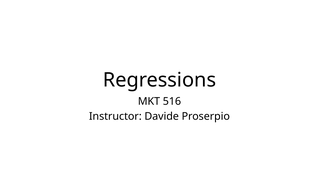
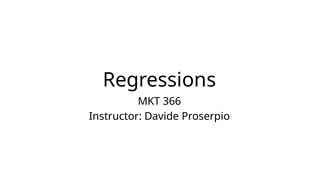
516: 516 -> 366 (172, 101)
